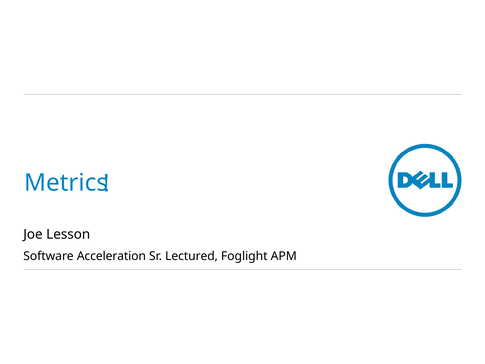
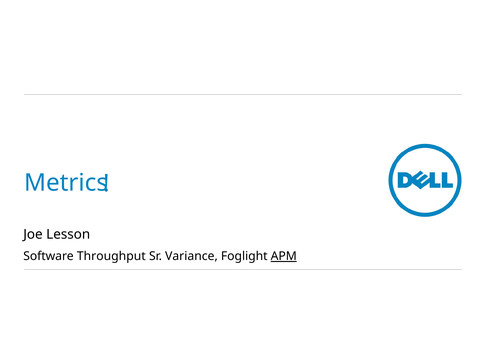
Acceleration: Acceleration -> Throughput (111, 256)
Lectured: Lectured -> Variance (191, 256)
APM underline: none -> present (284, 256)
